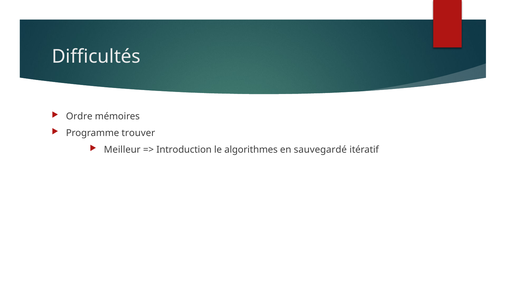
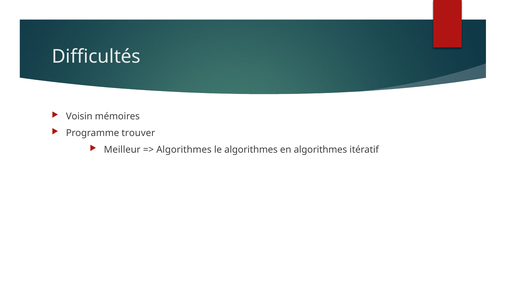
Ordre: Ordre -> Voisin (79, 116)
Introduction: Introduction -> Algorithmes (184, 150)
en sauvegardé: sauvegardé -> algorithmes (320, 150)
